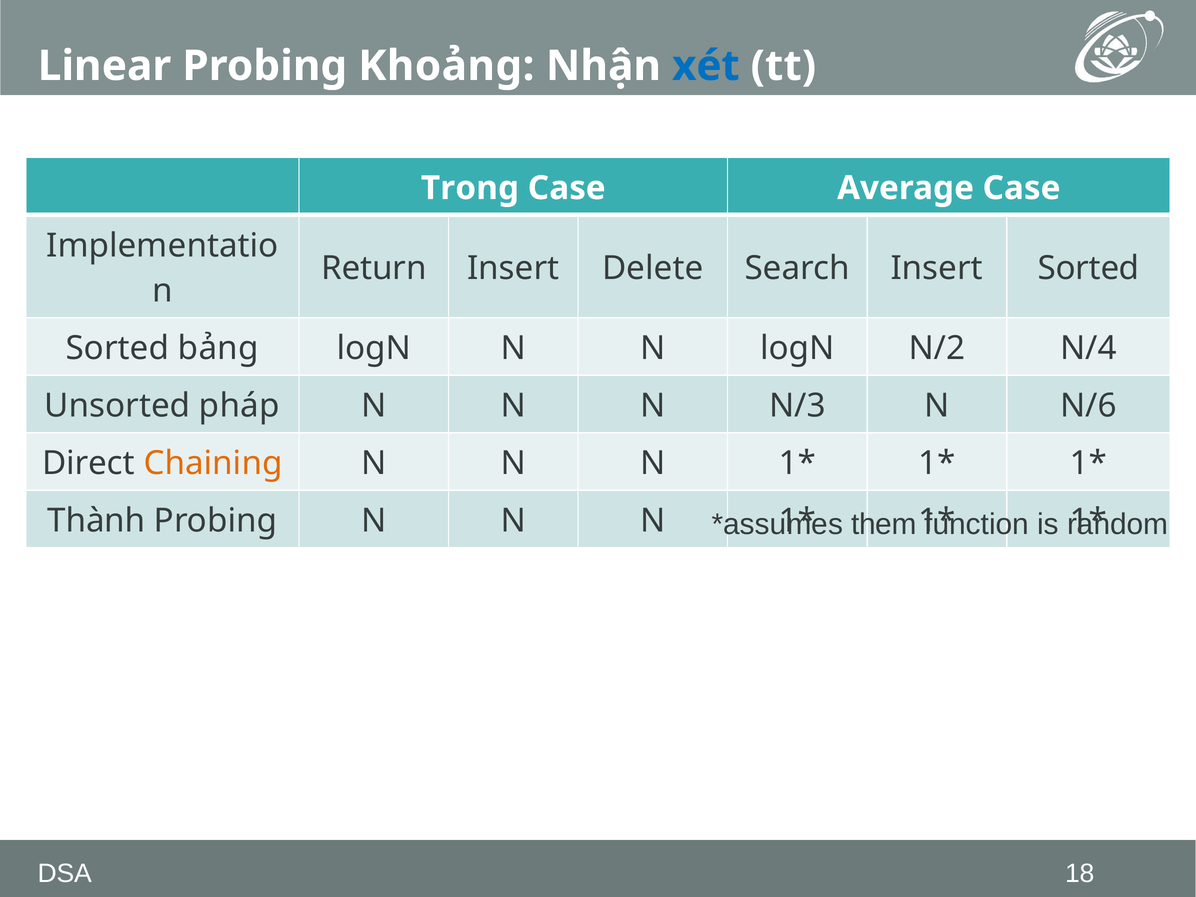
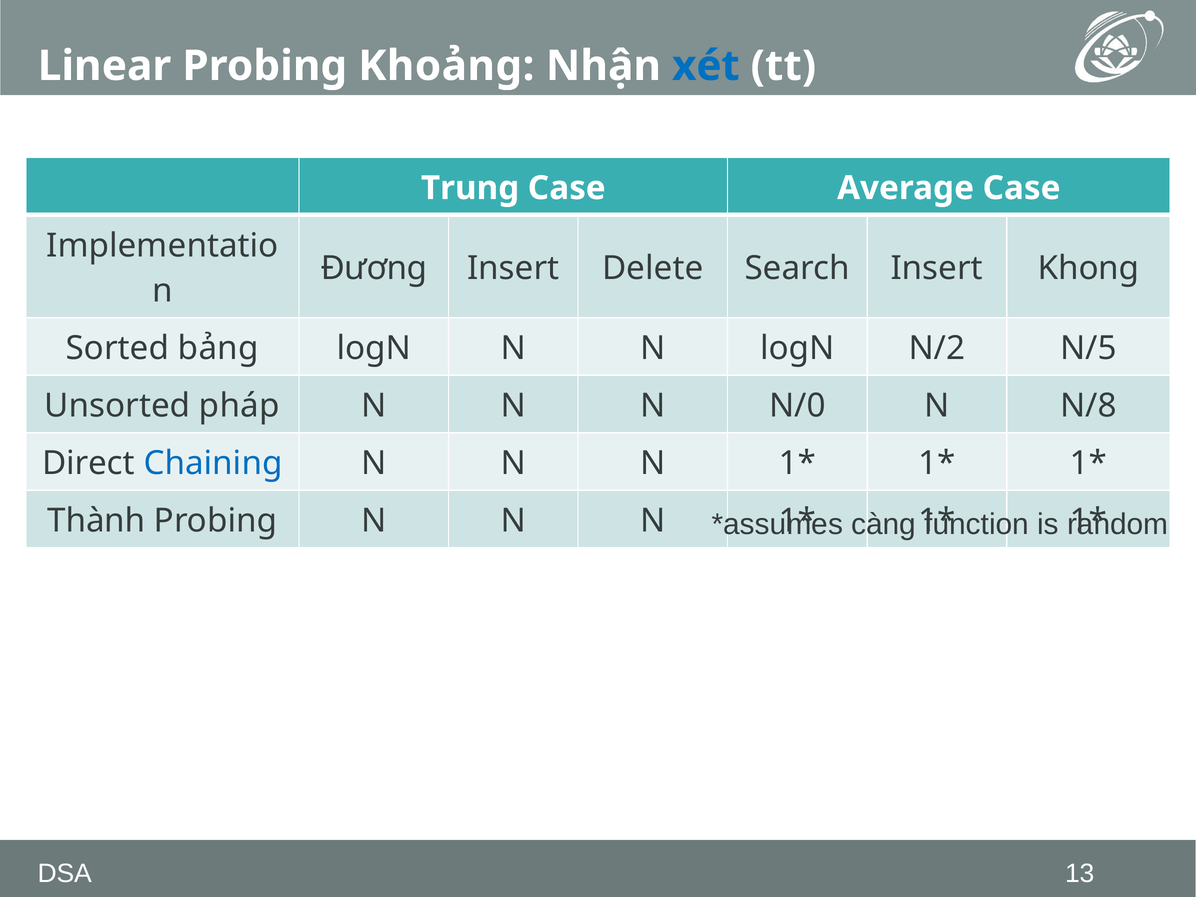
Trong: Trong -> Trung (470, 188)
Return: Return -> Đương (374, 268)
Insert Sorted: Sorted -> Khong (1089, 268)
N/4: N/4 -> N/5 (1088, 348)
N/3: N/3 -> N/0 (797, 406)
N/6: N/6 -> N/8 (1088, 406)
Chaining colour: orange -> blue (213, 463)
them: them -> càng (884, 524)
18: 18 -> 13 (1080, 873)
